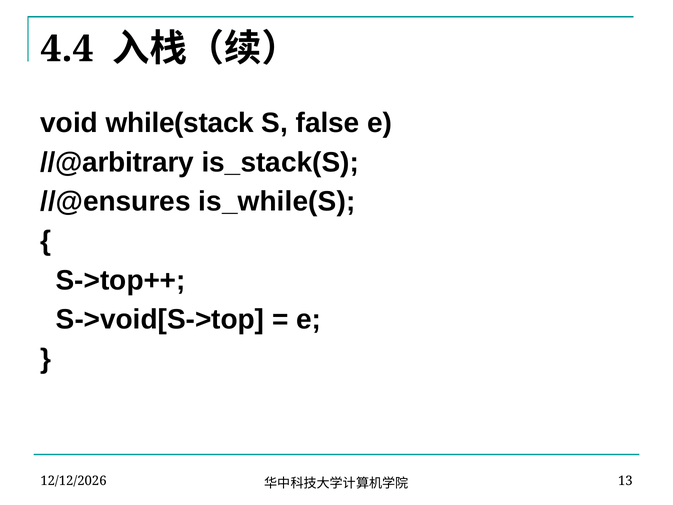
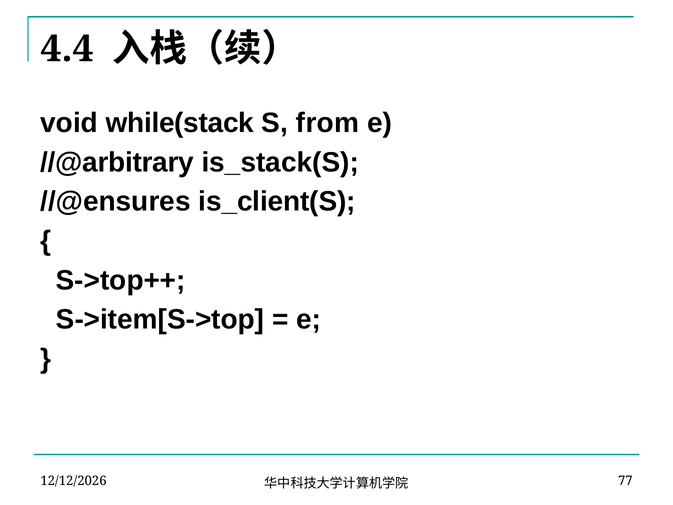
false: false -> from (327, 123)
is_while(S: is_while(S -> is_client(S (277, 202)
S->void[S->top: S->void[S->top -> S->item[S->top (160, 319)
13: 13 -> 77 (625, 481)
